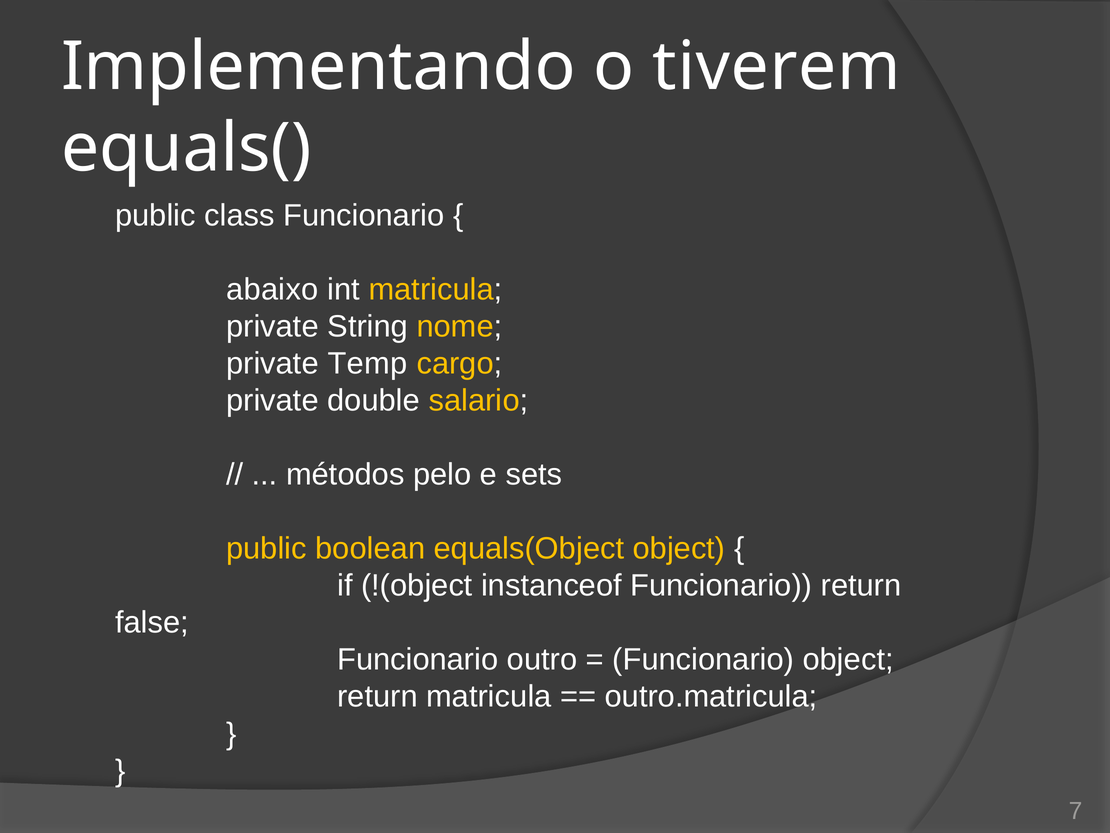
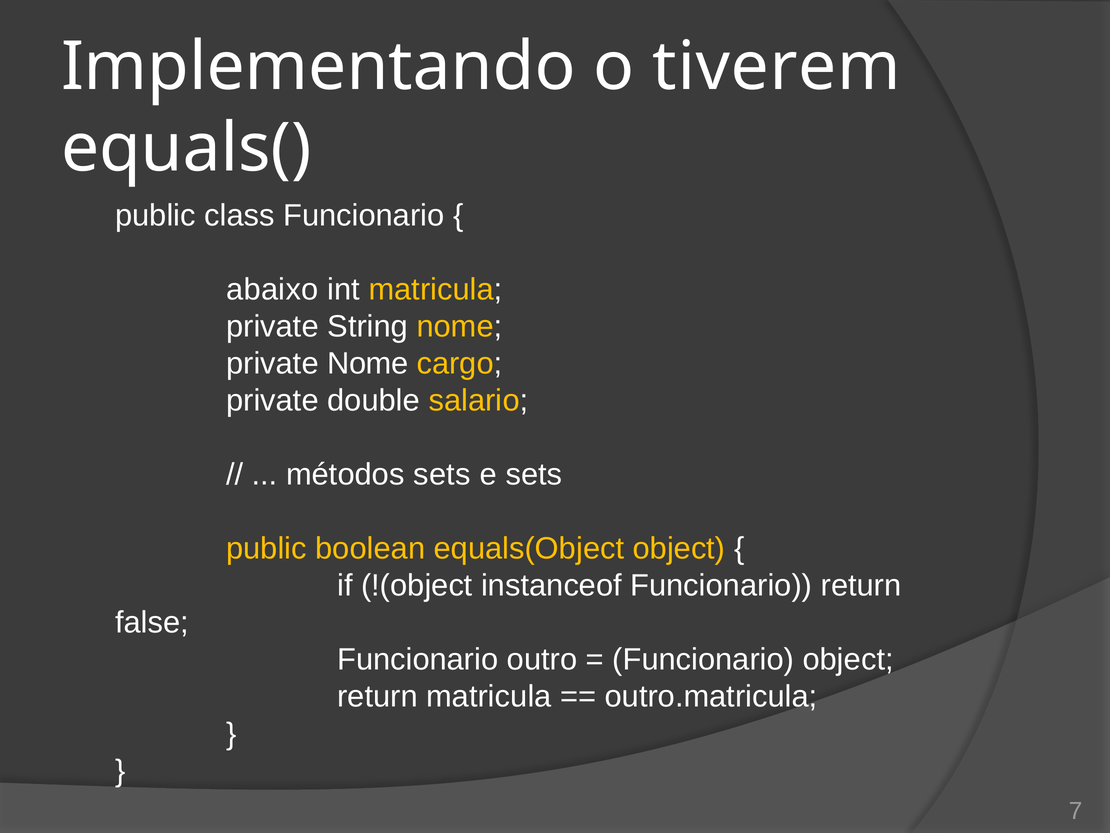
private Temp: Temp -> Nome (368, 363)
métodos pelo: pelo -> sets (442, 474)
